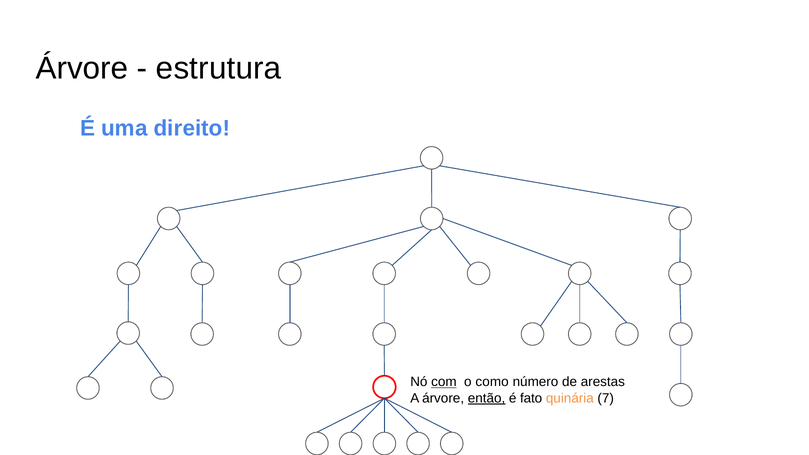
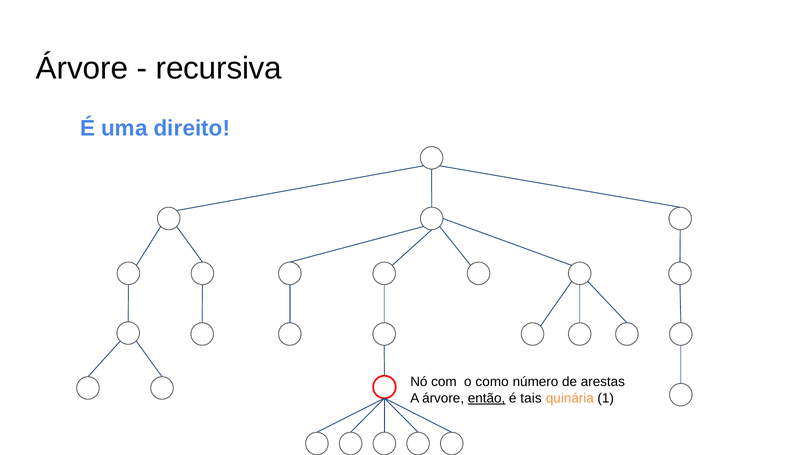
estrutura: estrutura -> recursiva (219, 69)
com underline: present -> none (444, 382)
fato: fato -> tais (531, 398)
7: 7 -> 1 (606, 398)
